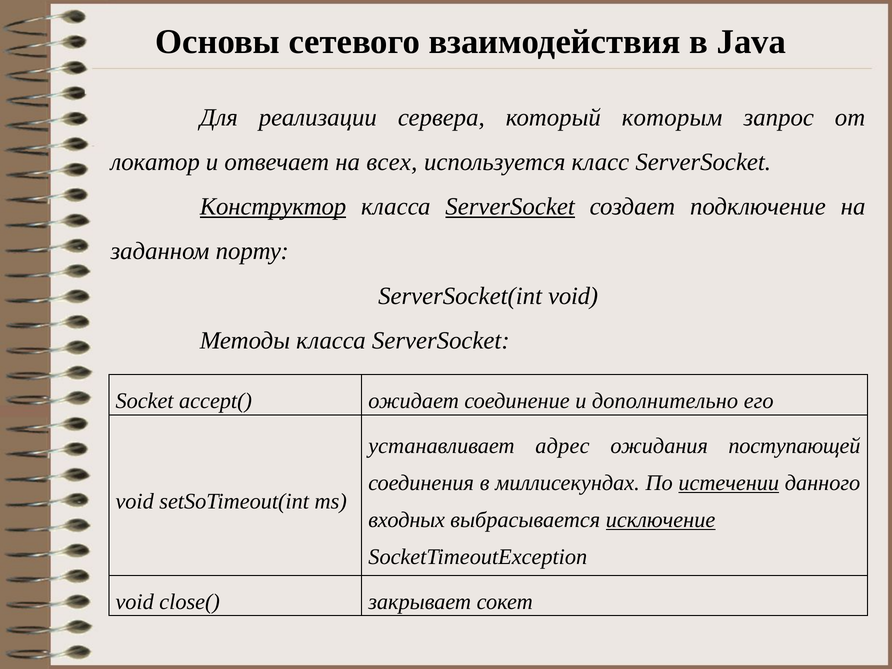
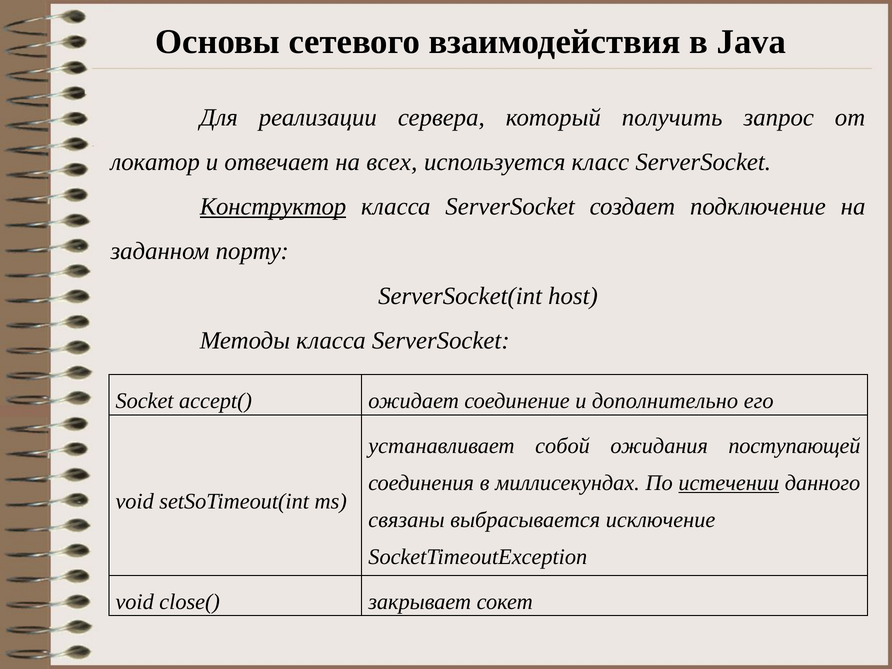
которым: которым -> получить (672, 117)
ServerSocket underline: present -> none (510, 207)
ServerSocket(int void: void -> host (573, 296)
адрес: адрес -> собой (563, 446)
входных: входных -> связаны (406, 520)
исключение underline: present -> none (661, 520)
